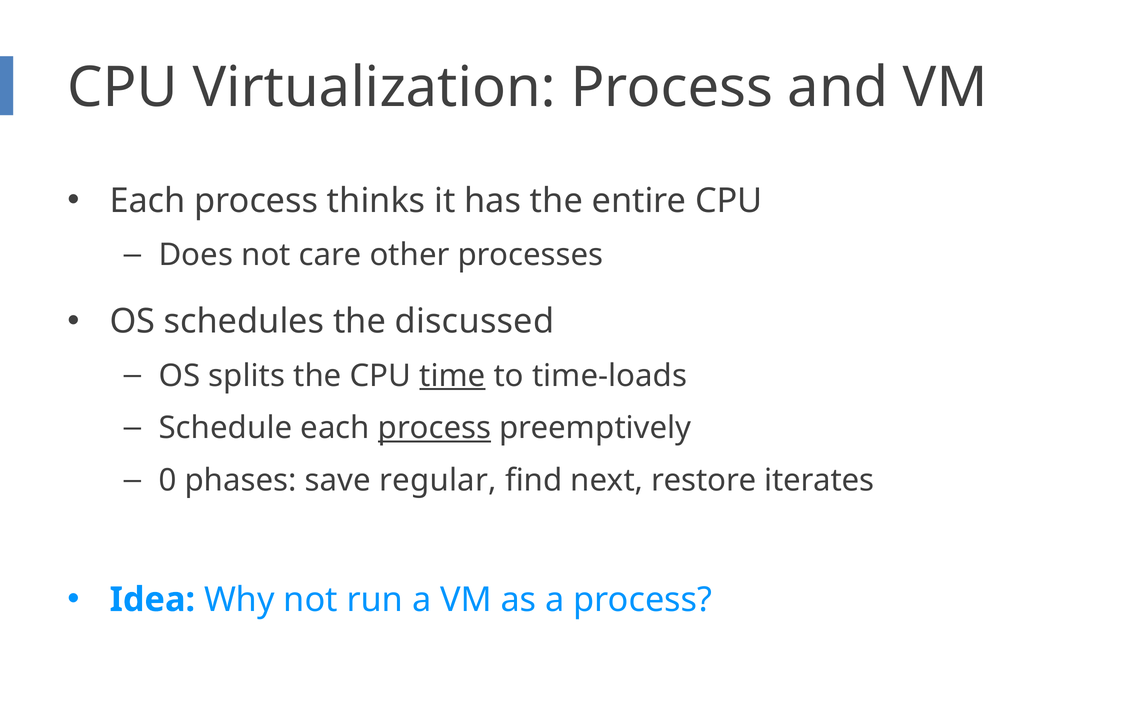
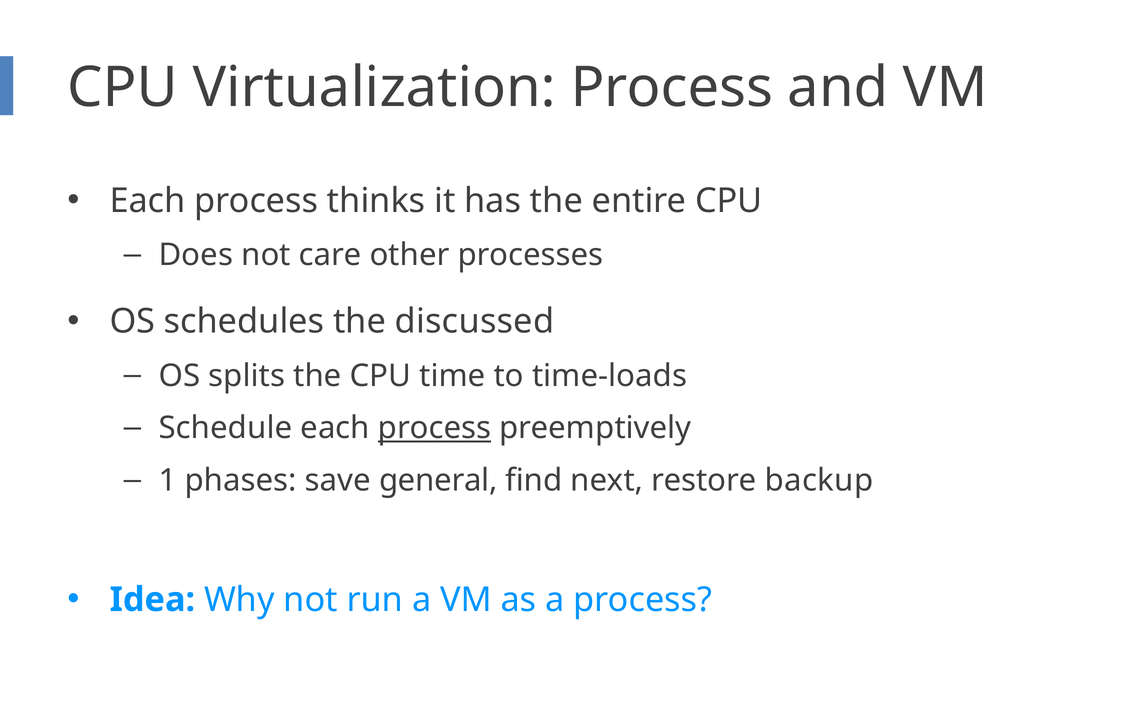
time underline: present -> none (452, 375)
0: 0 -> 1 (168, 480)
regular: regular -> general (438, 480)
iterates: iterates -> backup (819, 480)
